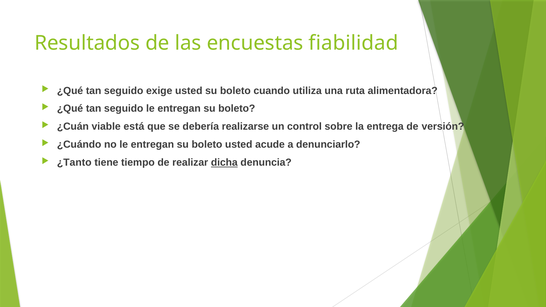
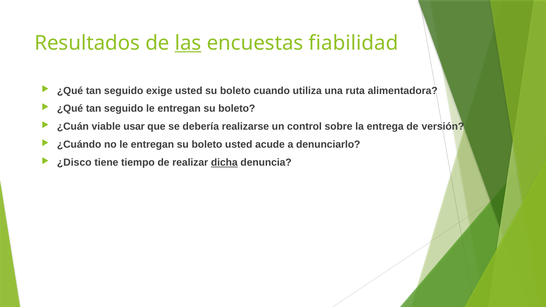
las underline: none -> present (188, 43)
está: está -> usar (134, 127)
¿Tanto: ¿Tanto -> ¿Disco (74, 163)
